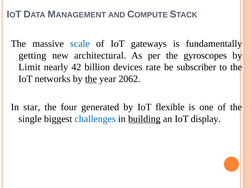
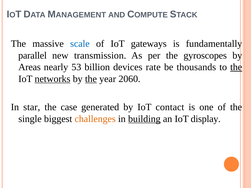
getting: getting -> parallel (32, 55)
architectural: architectural -> transmission (100, 55)
Limit: Limit -> Areas (30, 67)
42: 42 -> 53 (76, 67)
subscriber: subscriber -> thousands (196, 67)
the underline: none -> present (236, 67)
networks underline: none -> present (53, 79)
2062: 2062 -> 2060 (129, 79)
four: four -> case (69, 107)
flexible: flexible -> contact (170, 107)
challenges colour: blue -> orange (95, 119)
